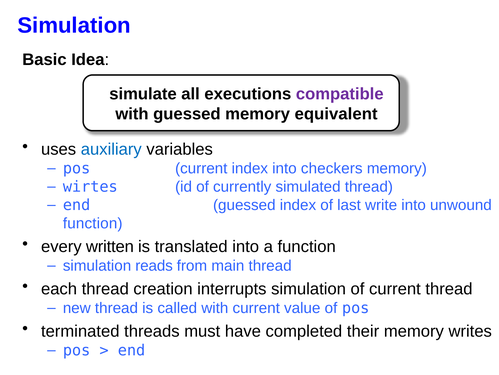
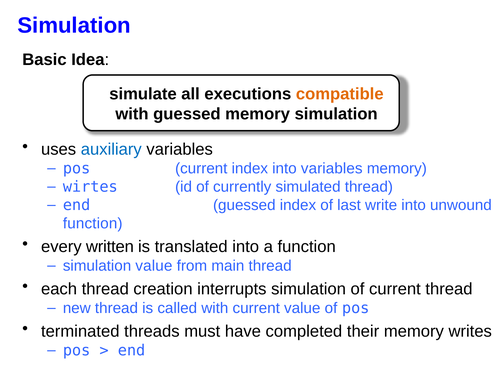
compatible colour: purple -> orange (340, 94)
memory equivalent: equivalent -> simulation (336, 114)
into checkers: checkers -> variables (332, 168)
simulation reads: reads -> value (154, 265)
